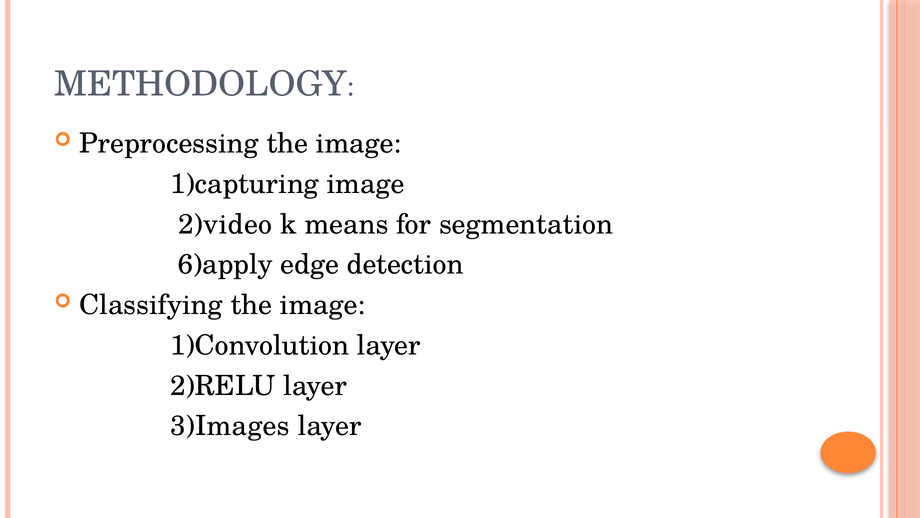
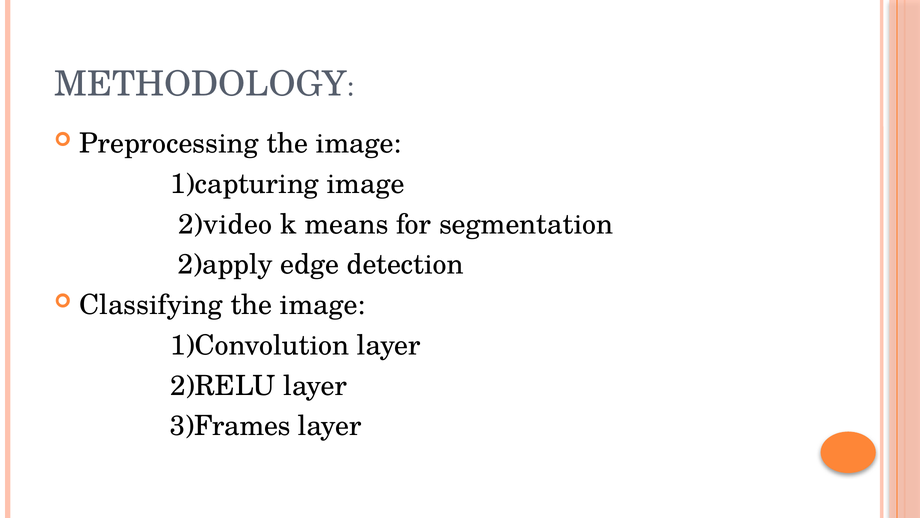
6)apply: 6)apply -> 2)apply (225, 265)
3)Images: 3)Images -> 3)Frames (230, 426)
